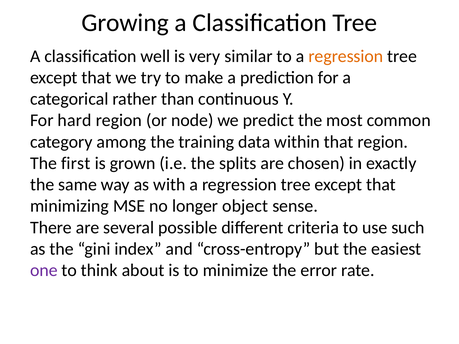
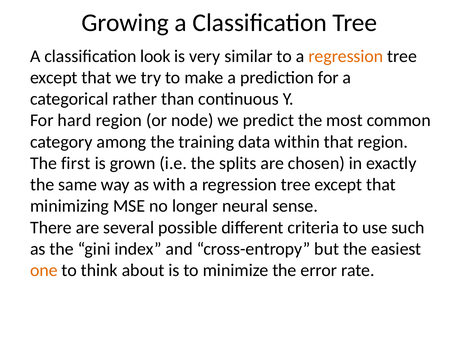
well: well -> look (155, 56)
object: object -> neural (245, 206)
one colour: purple -> orange (44, 271)
